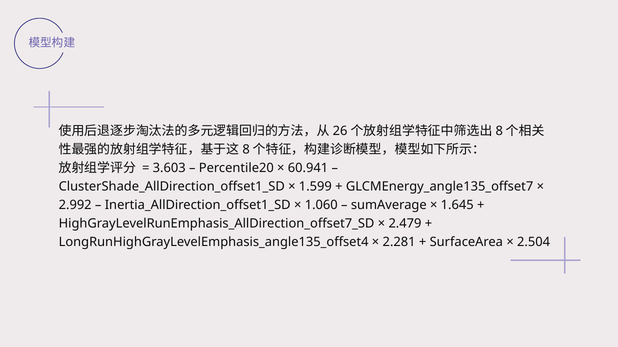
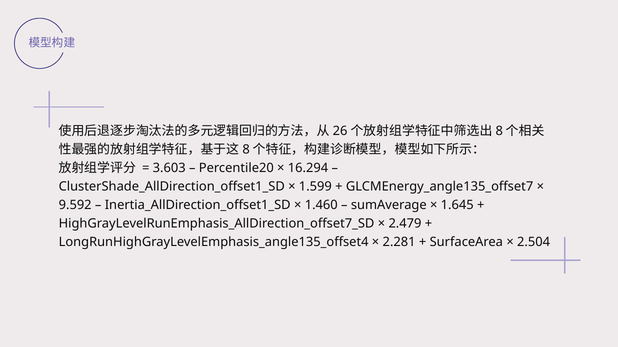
60.941: 60.941 -> 16.294 (308, 168)
2.992: 2.992 -> 9.592 (75, 205)
1.060: 1.060 -> 1.460 (321, 205)
